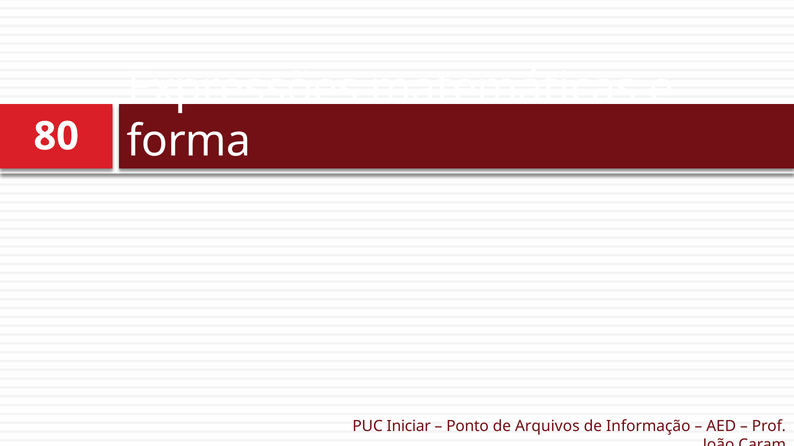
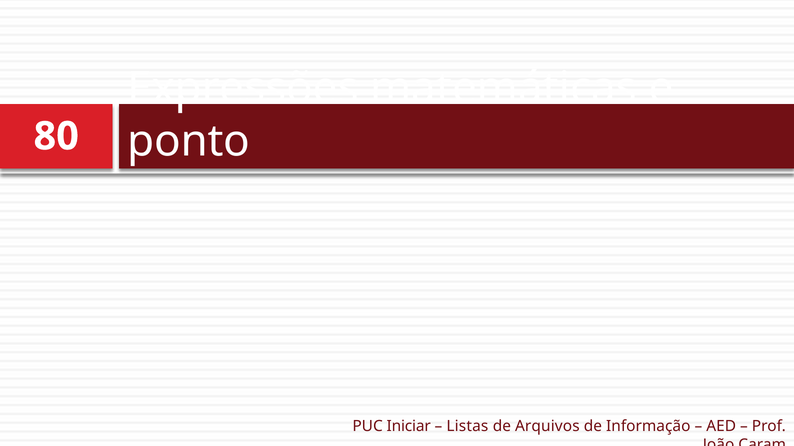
forma: forma -> ponto (189, 141)
Ponto: Ponto -> Listas (467, 427)
